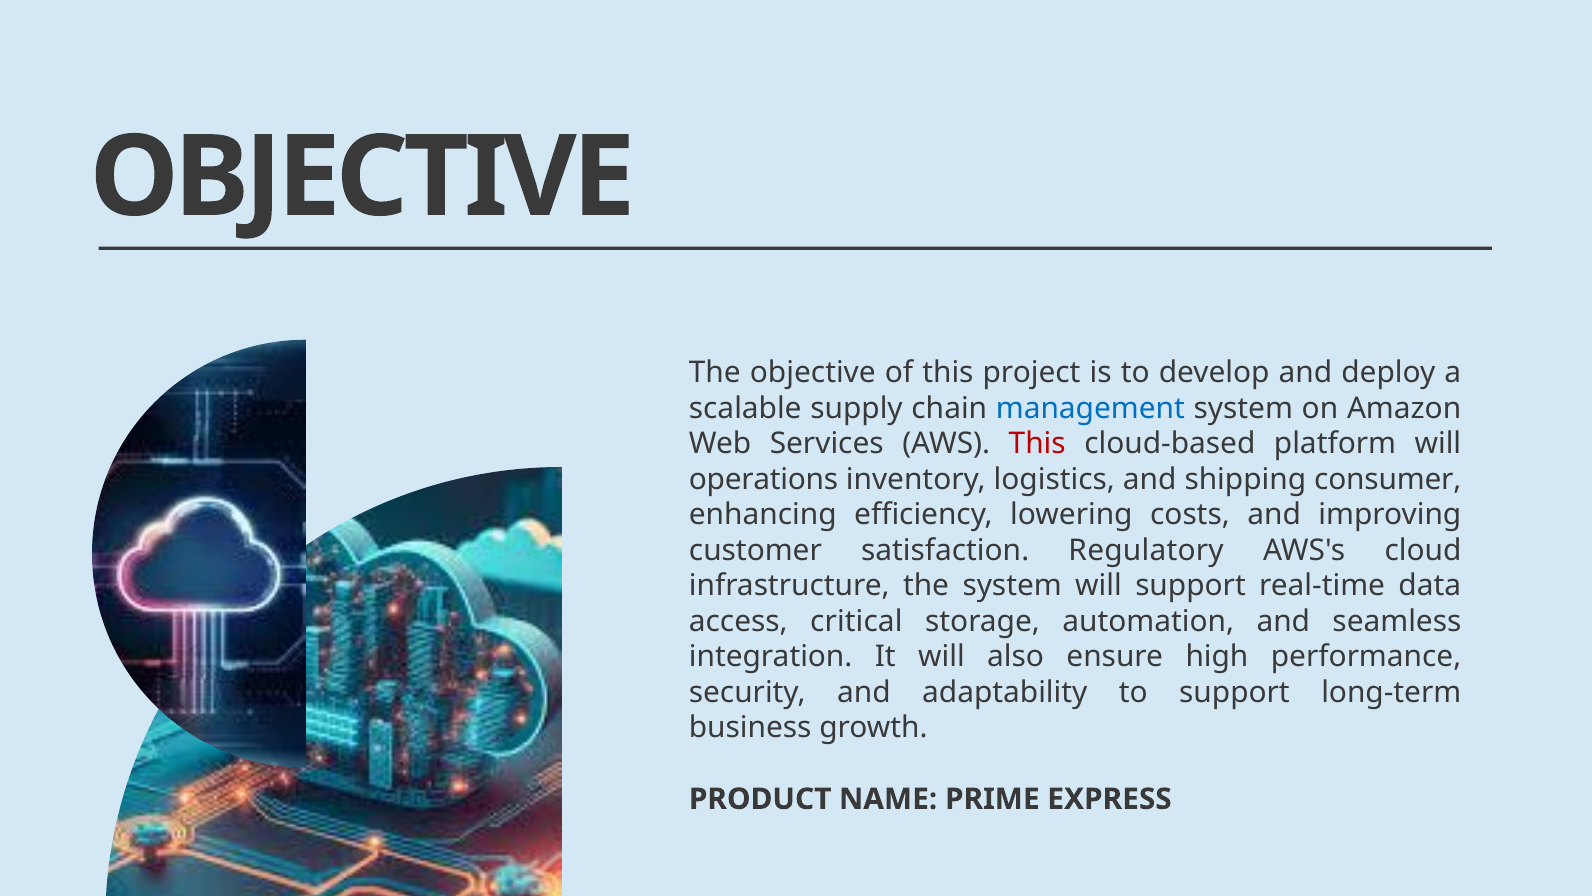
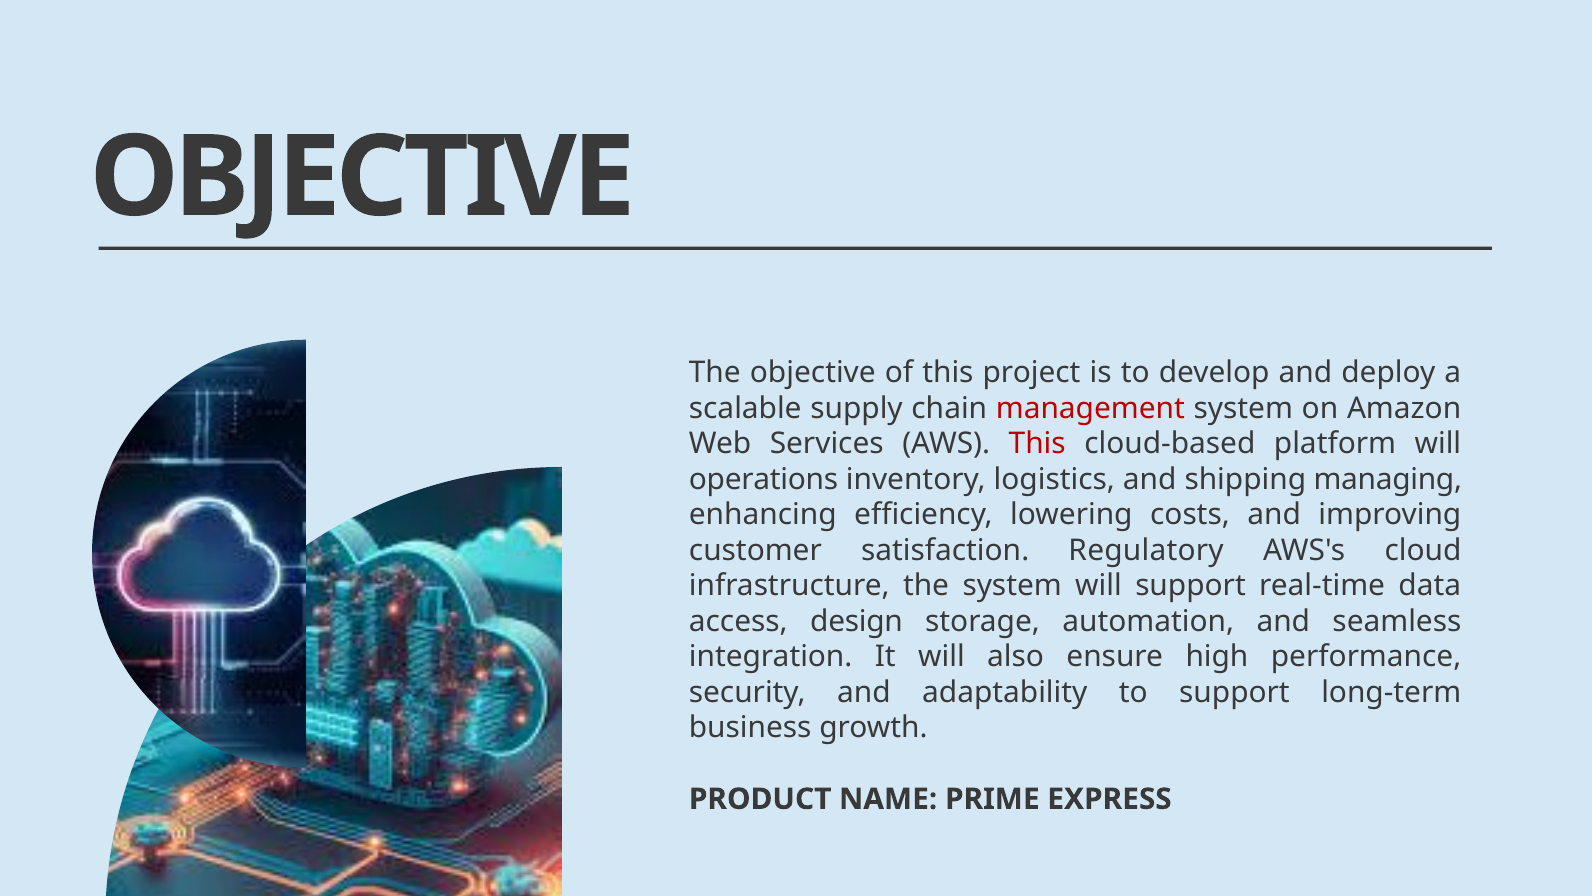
management colour: blue -> red (1090, 408)
consumer: consumer -> managing (1388, 479)
critical: critical -> design (857, 621)
